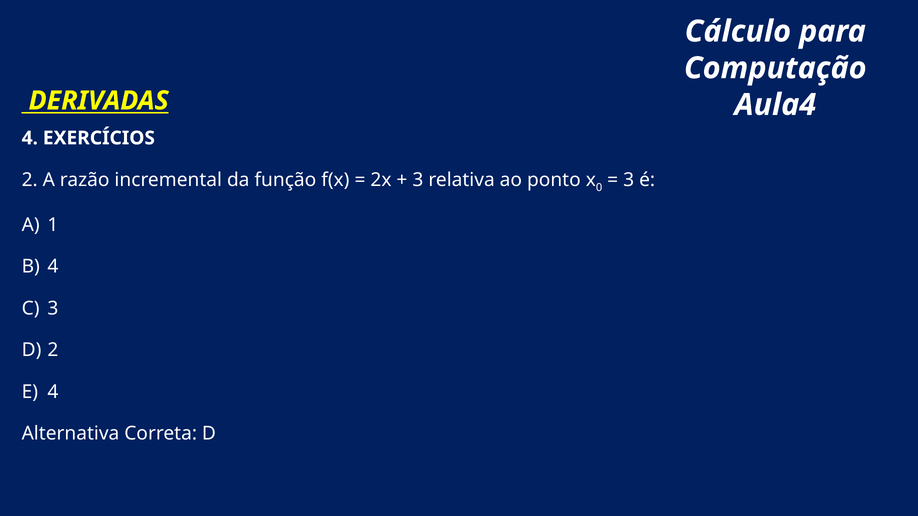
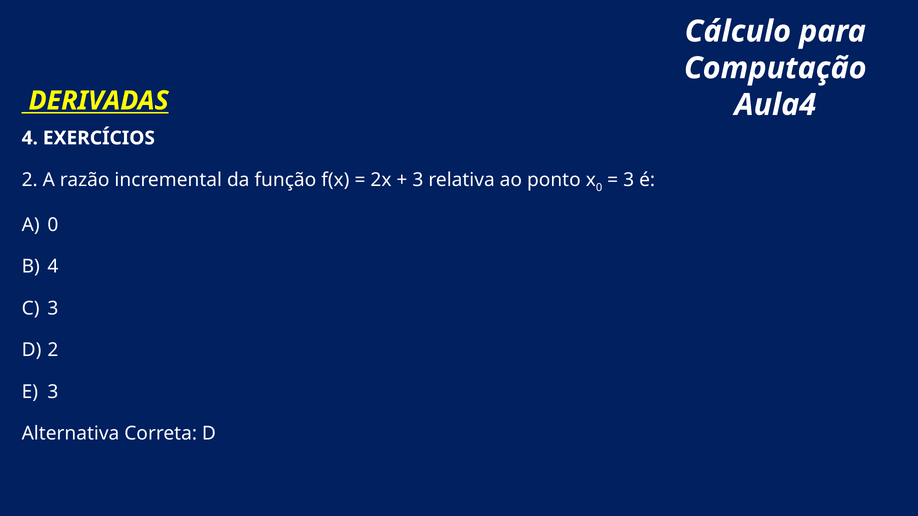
A 1: 1 -> 0 (53, 225)
4: 4 -> 3 (53, 392)
